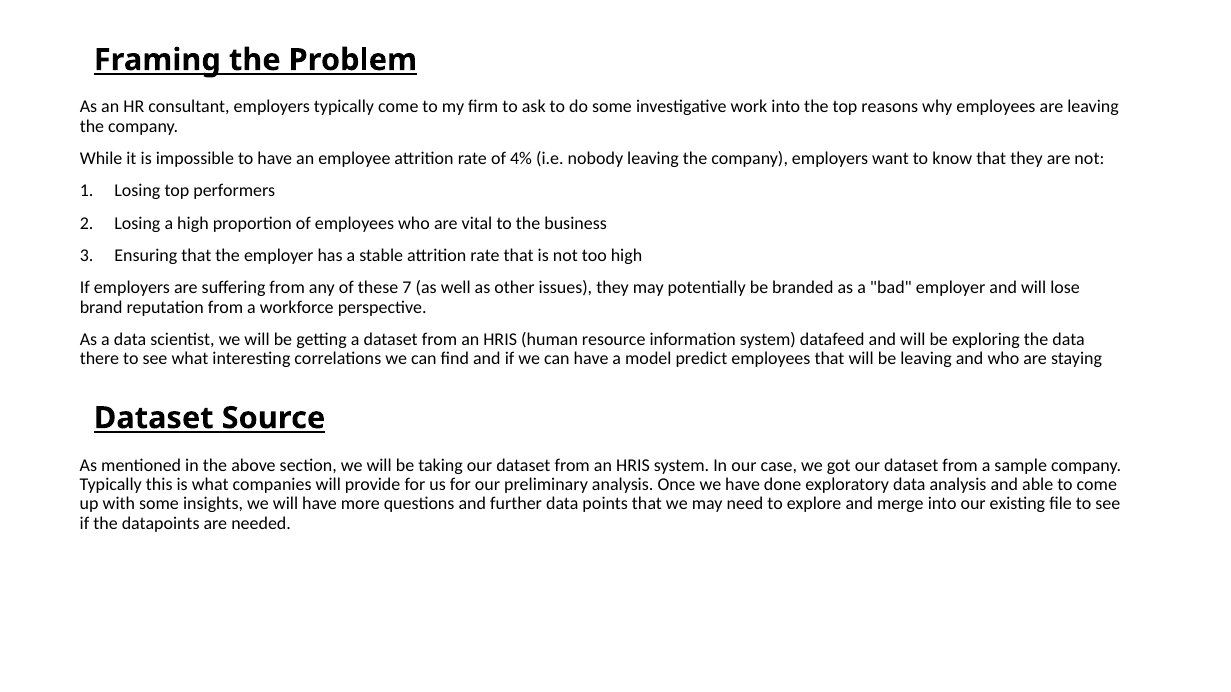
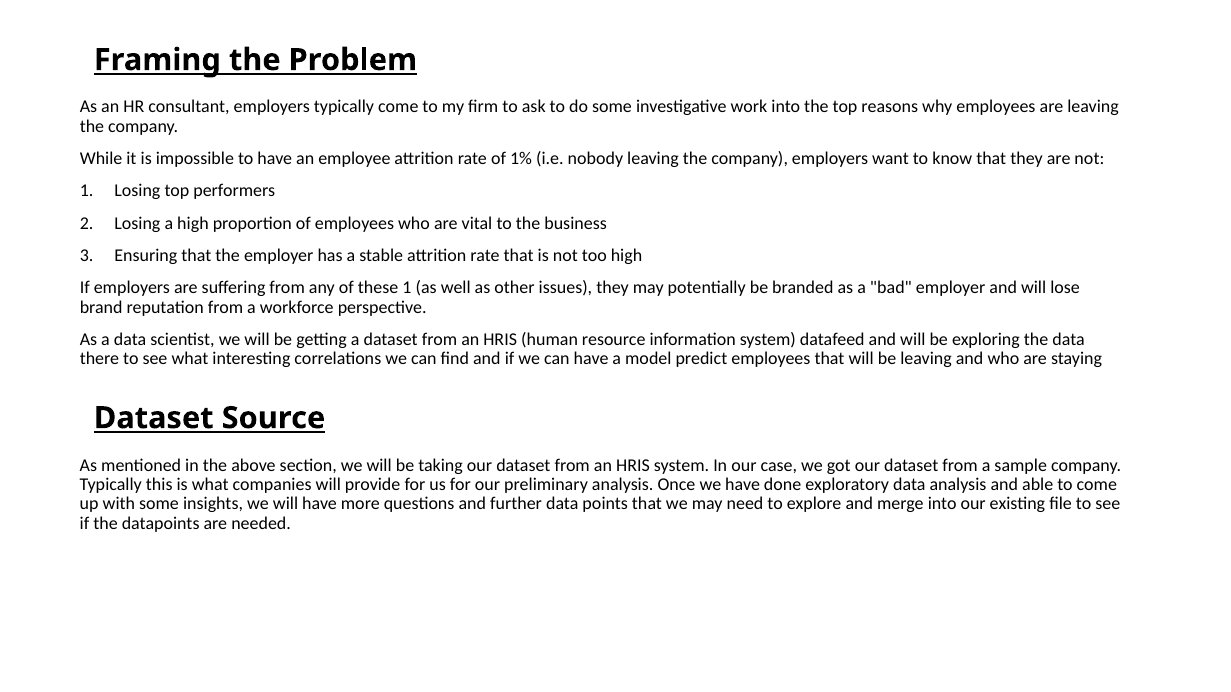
4%: 4% -> 1% (521, 159)
these 7: 7 -> 1 (407, 288)
